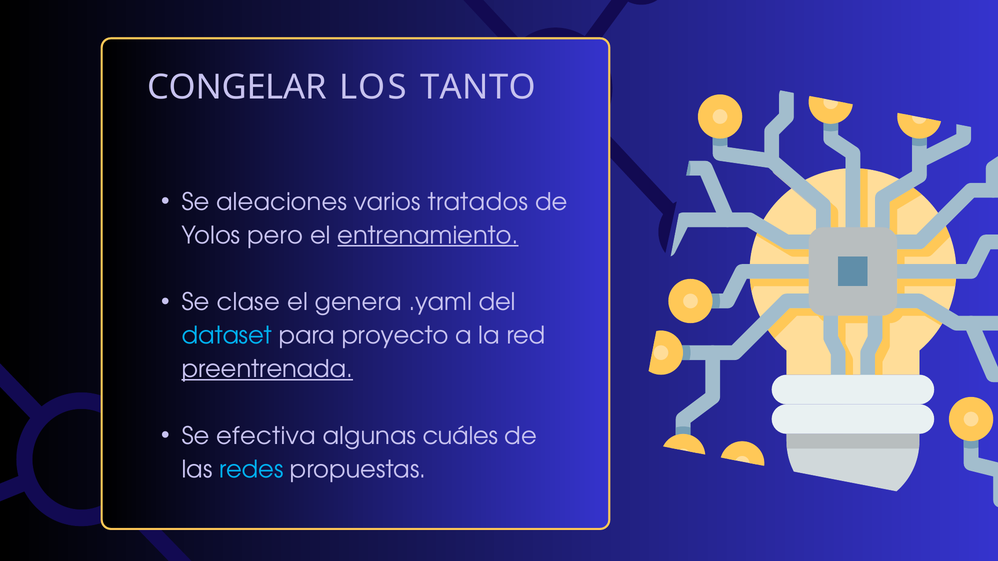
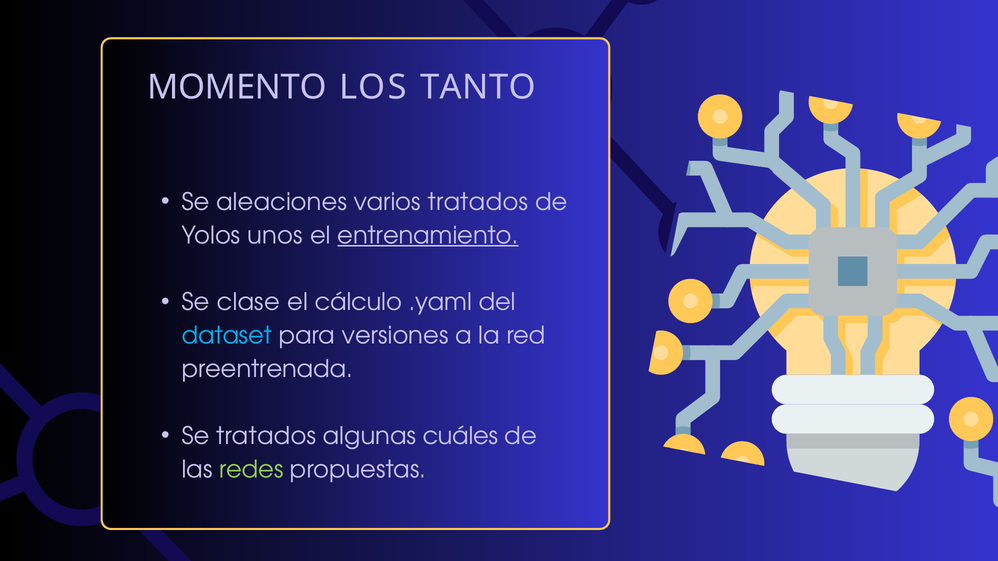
CONGELAR: CONGELAR -> MOMENTO (237, 87)
pero: pero -> unos (275, 236)
genera: genera -> cálculo (358, 303)
proyecto: proyecto -> versiones (395, 336)
preentrenada underline: present -> none (267, 370)
Se efectiva: efectiva -> tratados (266, 437)
redes colour: light blue -> light green (251, 470)
